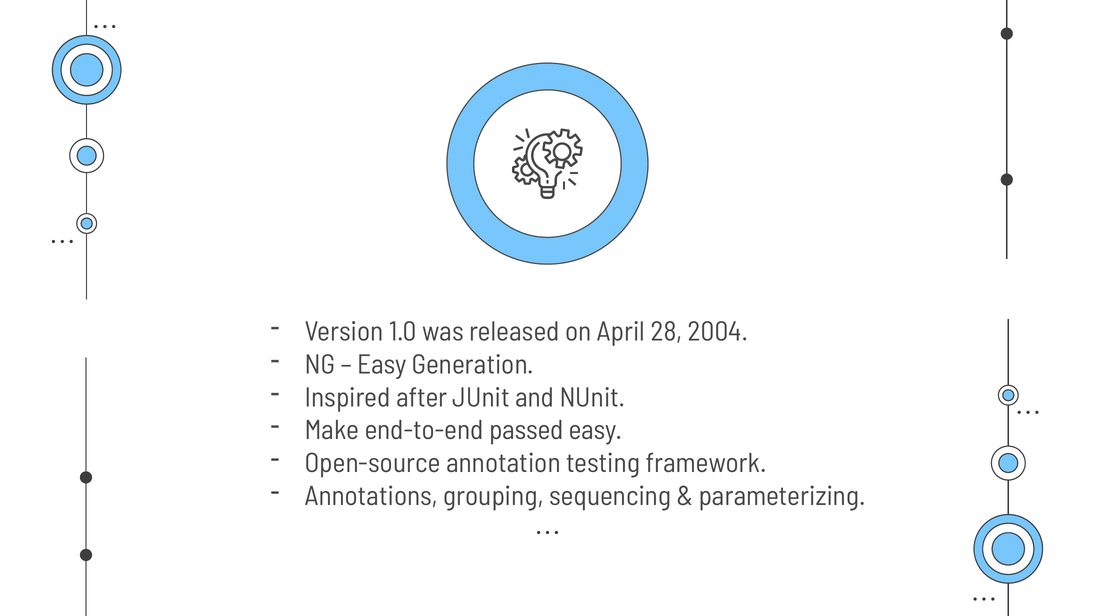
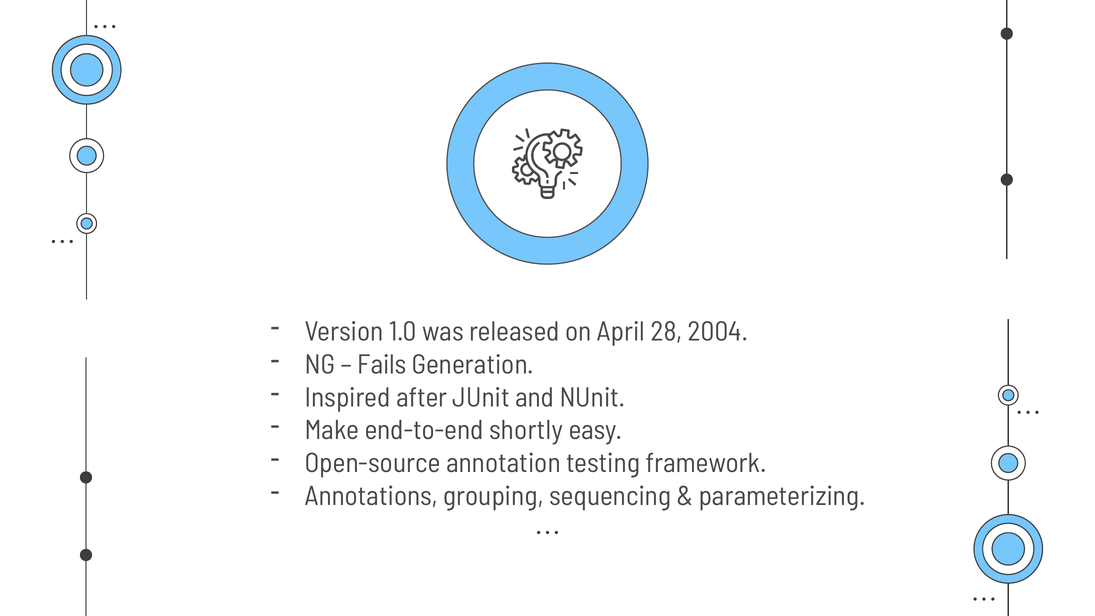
Easy: Easy -> Fails (382, 365)
passed: passed -> shortly (526, 430)
